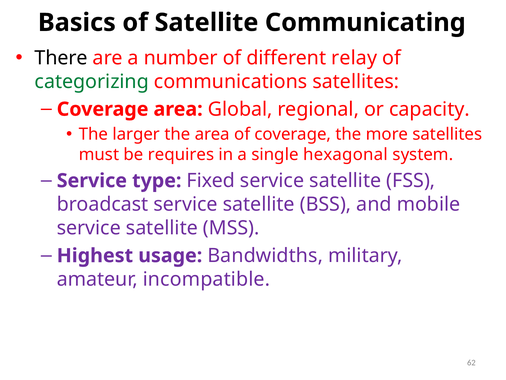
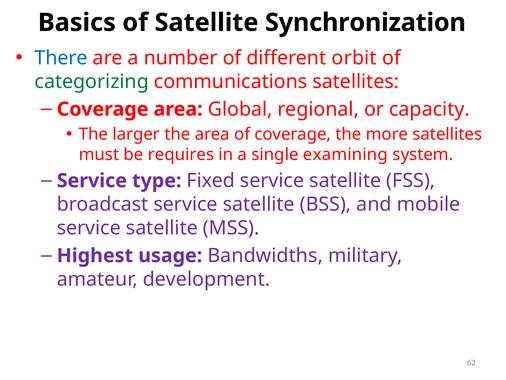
Communicating: Communicating -> Synchronization (365, 23)
There colour: black -> blue (61, 58)
relay: relay -> orbit (354, 58)
hexagonal: hexagonal -> examining (345, 154)
incompatible: incompatible -> development (206, 279)
